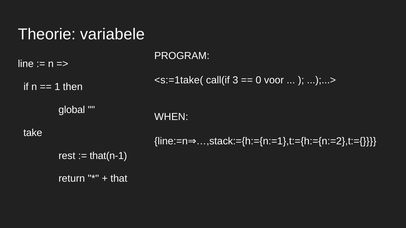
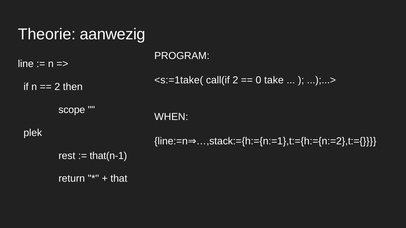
variabele: variabele -> aanwezig (113, 34)
call(if 3: 3 -> 2 (235, 80)
voor: voor -> take (274, 80)
1: 1 -> 2 (57, 87)
global: global -> scope (72, 110)
take: take -> plek (33, 133)
